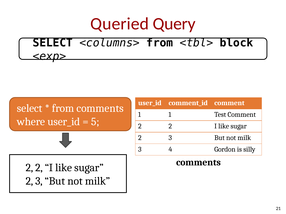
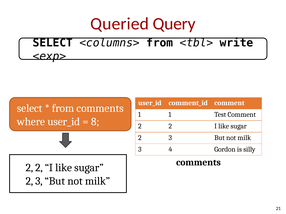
block: block -> write (237, 43)
5: 5 -> 8 (95, 122)
